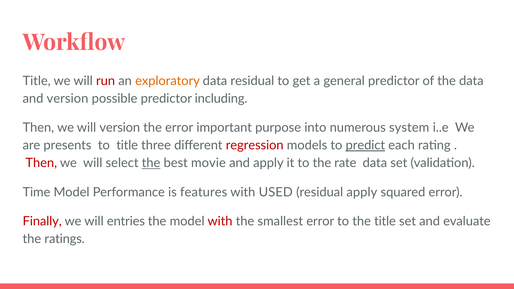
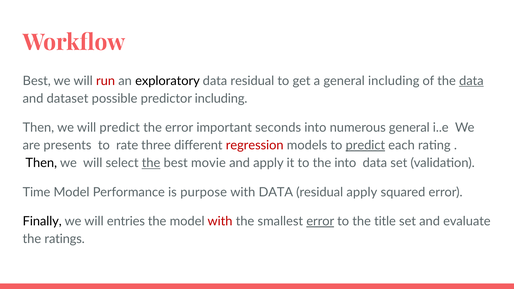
Title: Title -> Best (37, 81)
exploratory colour: orange -> black (167, 81)
general predictor: predictor -> including (394, 81)
data underline: none -> present (471, 81)
and version: version -> dataset (68, 99)
will version: version -> predict (120, 128)
purpose: purpose -> seconds (278, 128)
numerous system: system -> general (409, 128)
to title: title -> rate (127, 145)
Then colour: red -> black (41, 163)
the rate: rate -> into (345, 163)
features: features -> purpose (204, 192)
with USED: USED -> DATA (276, 192)
Finally colour: red -> black (42, 221)
error underline: none -> present (320, 221)
